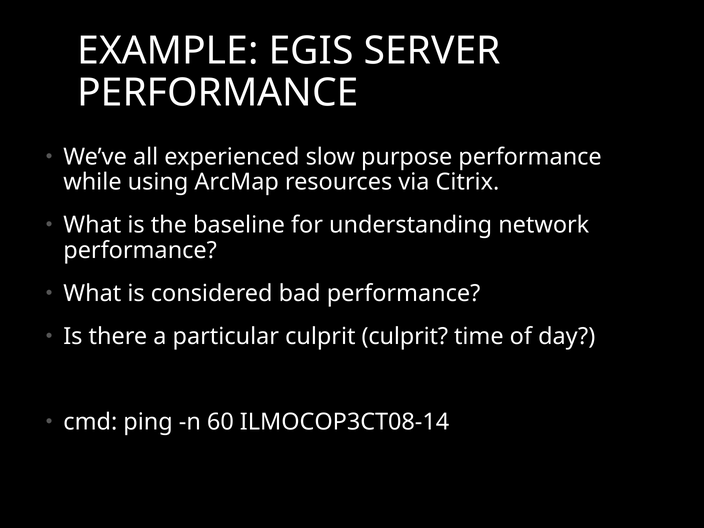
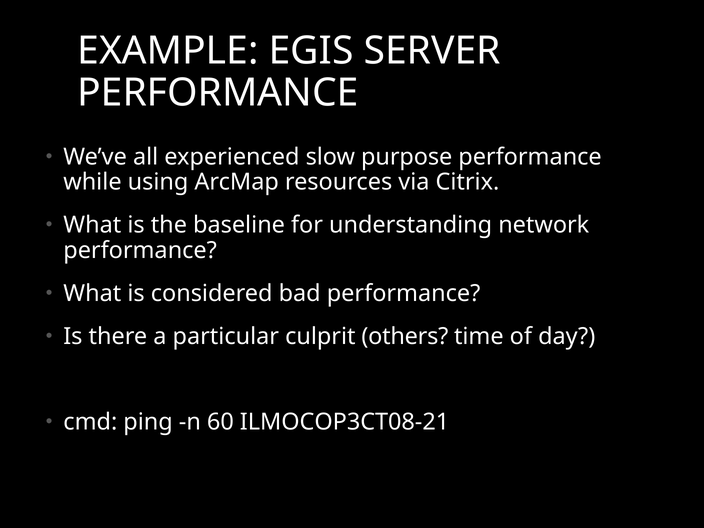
culprit culprit: culprit -> others (405, 336)
ILMOCOP3CT08-14: ILMOCOP3CT08-14 -> ILMOCOP3CT08-21 (345, 422)
